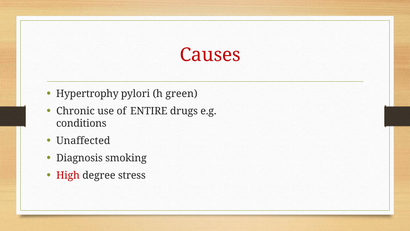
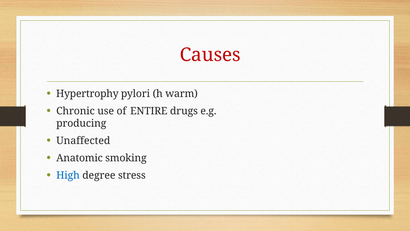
green: green -> warm (182, 94)
conditions: conditions -> producing (81, 123)
Diagnosis: Diagnosis -> Anatomic (80, 158)
High colour: red -> blue (68, 175)
